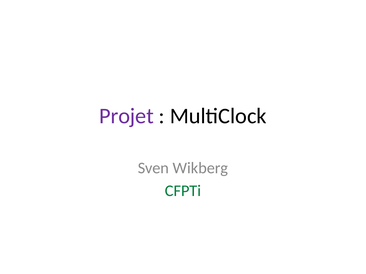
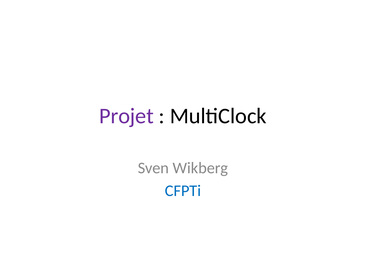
CFPTi colour: green -> blue (183, 191)
